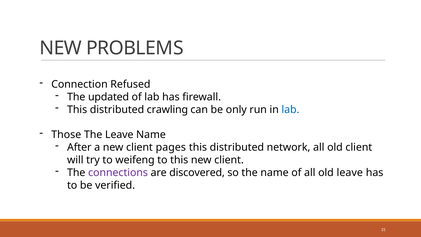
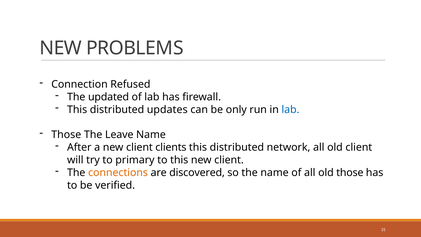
crawling: crawling -> updates (167, 109)
pages: pages -> clients (171, 147)
weifeng: weifeng -> primary (135, 160)
connections colour: purple -> orange (118, 173)
old leave: leave -> those (350, 173)
